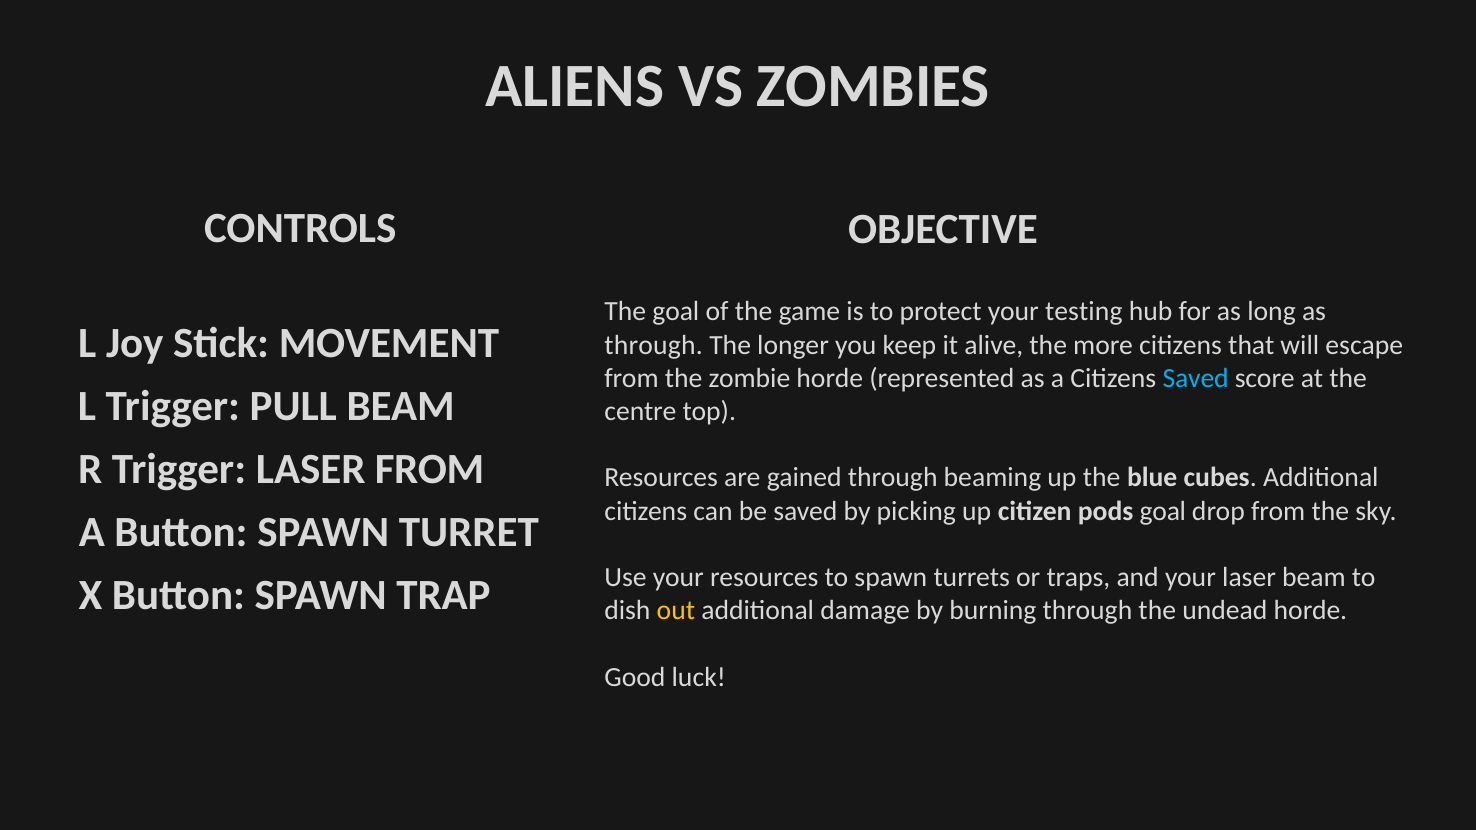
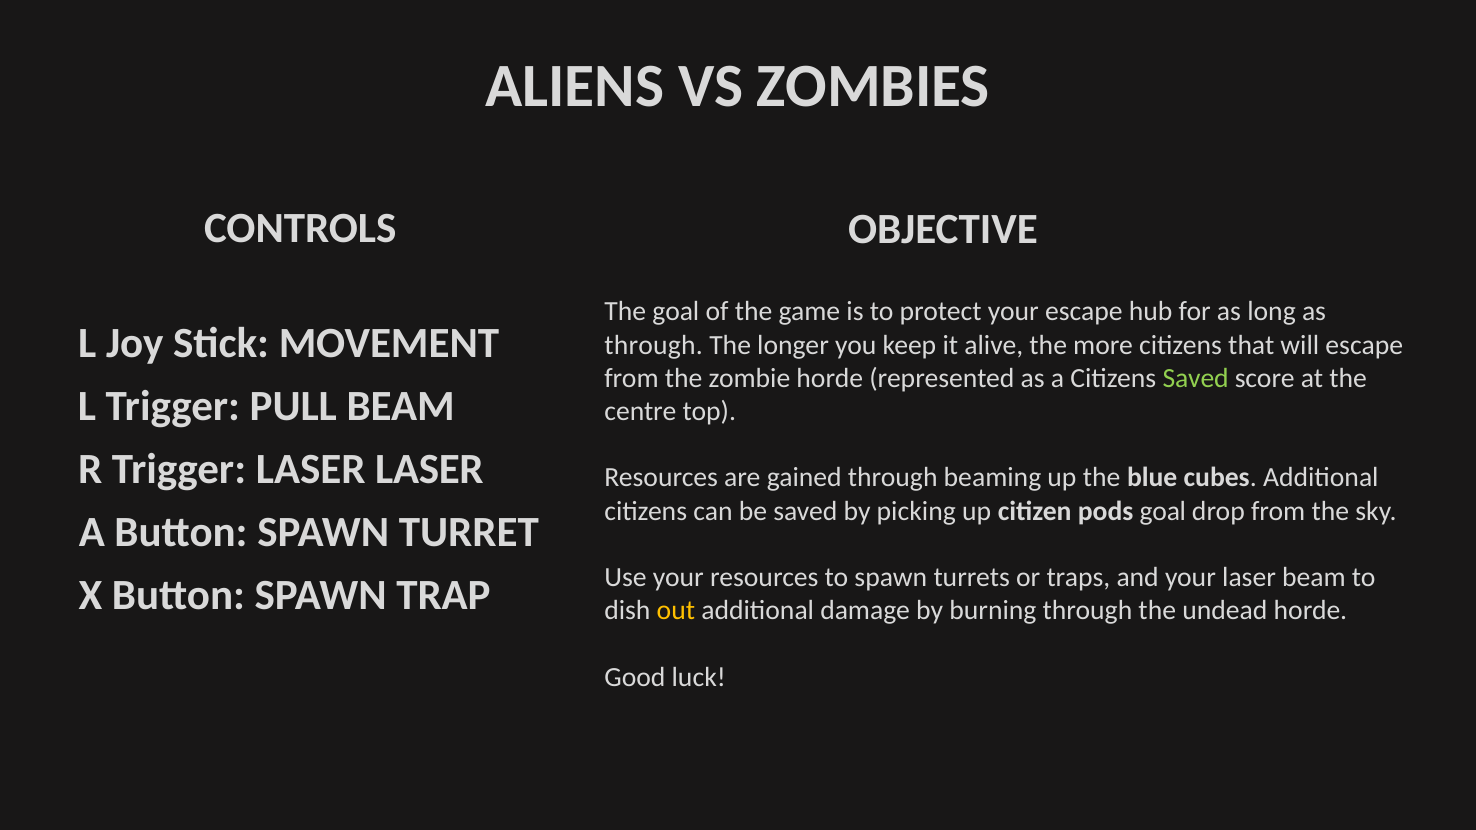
your testing: testing -> escape (1084, 312)
Saved colour: light blue -> light green (1196, 378)
LASER FROM: FROM -> LASER (429, 469)
